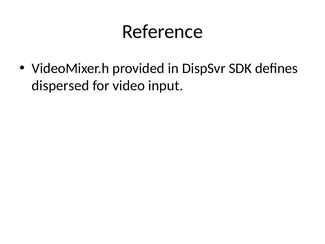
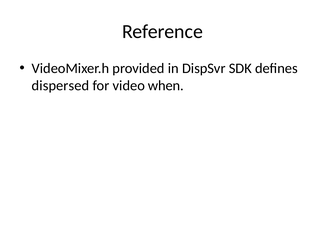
input: input -> when (166, 86)
